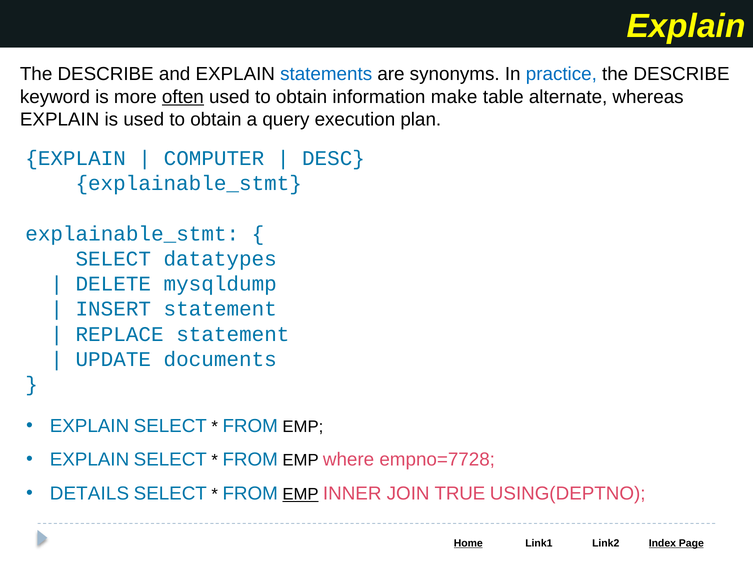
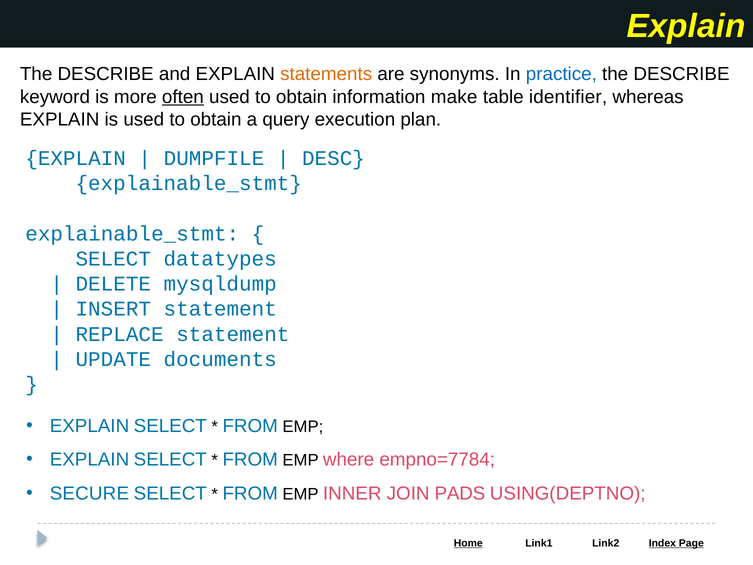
statements colour: blue -> orange (326, 74)
alternate: alternate -> identifier (568, 97)
COMPUTER: COMPUTER -> DUMPFILE (214, 158)
empno=7728: empno=7728 -> empno=7784 (437, 460)
DETAILS: DETAILS -> SECURE (89, 493)
EMP underline: present -> none (301, 494)
TRUE: TRUE -> PADS (460, 493)
